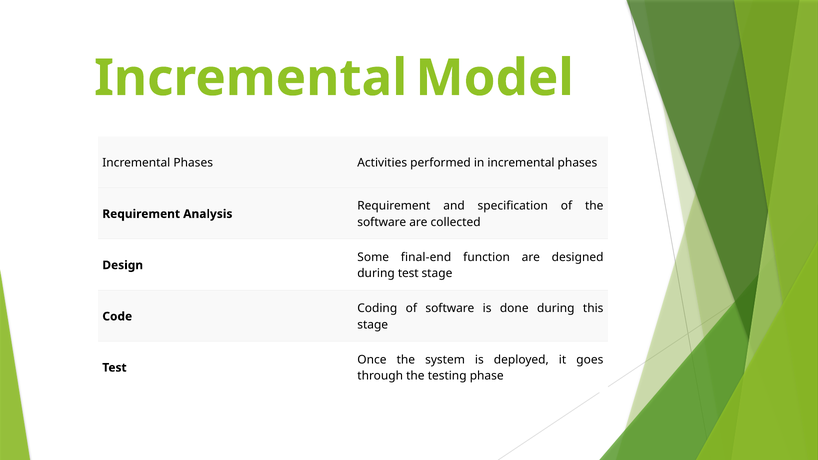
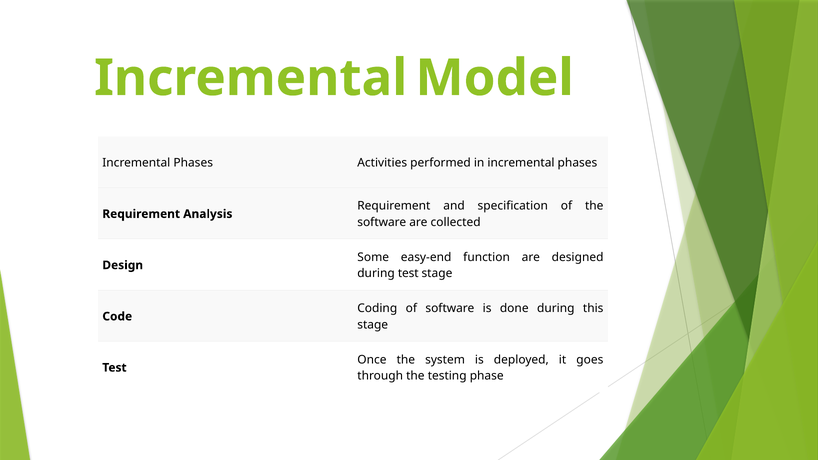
final-end: final-end -> easy-end (426, 257)
